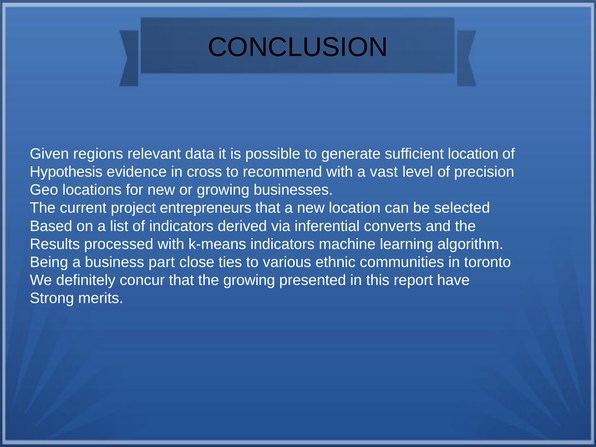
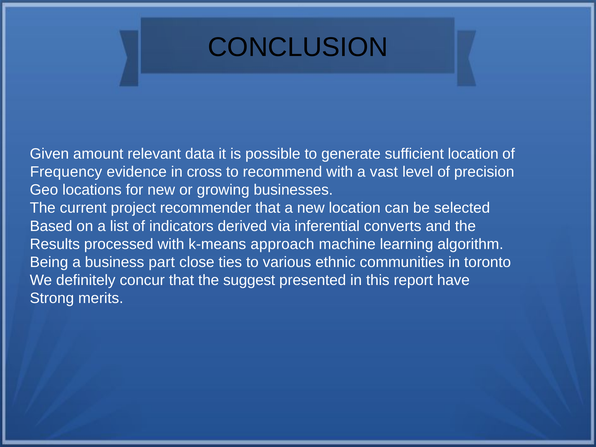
regions: regions -> amount (98, 154)
Hypothesis: Hypothesis -> Frequency (66, 172)
entrepreneurs: entrepreneurs -> recommender (206, 208)
k-means indicators: indicators -> approach (282, 244)
the growing: growing -> suggest (249, 280)
